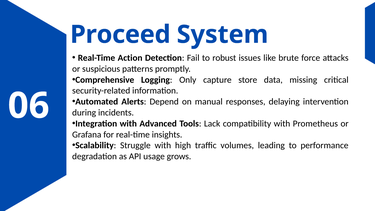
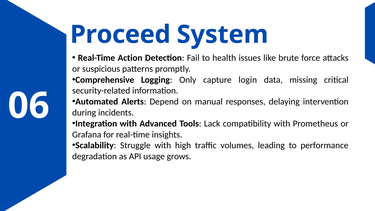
robust: robust -> health (224, 58)
store: store -> login (248, 80)
